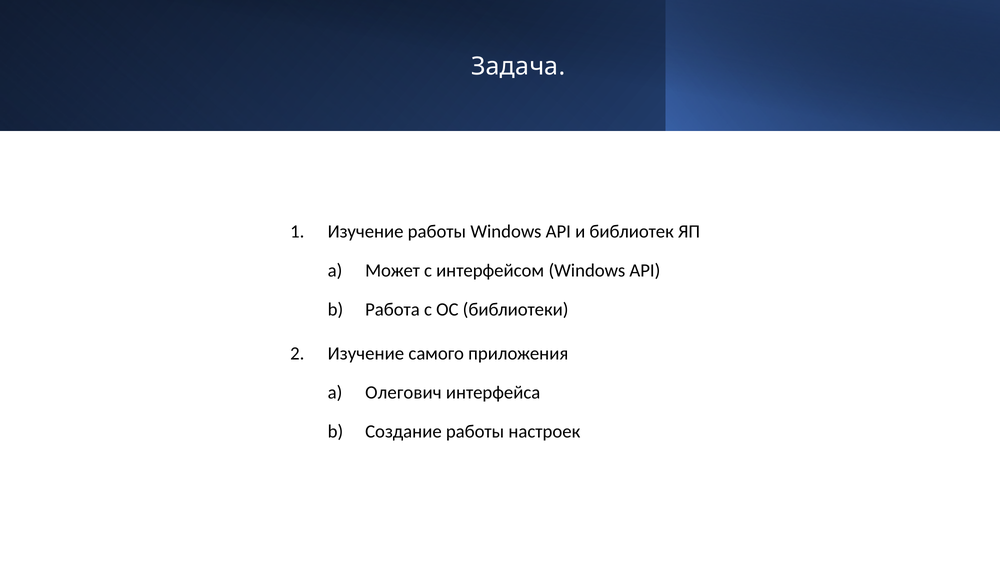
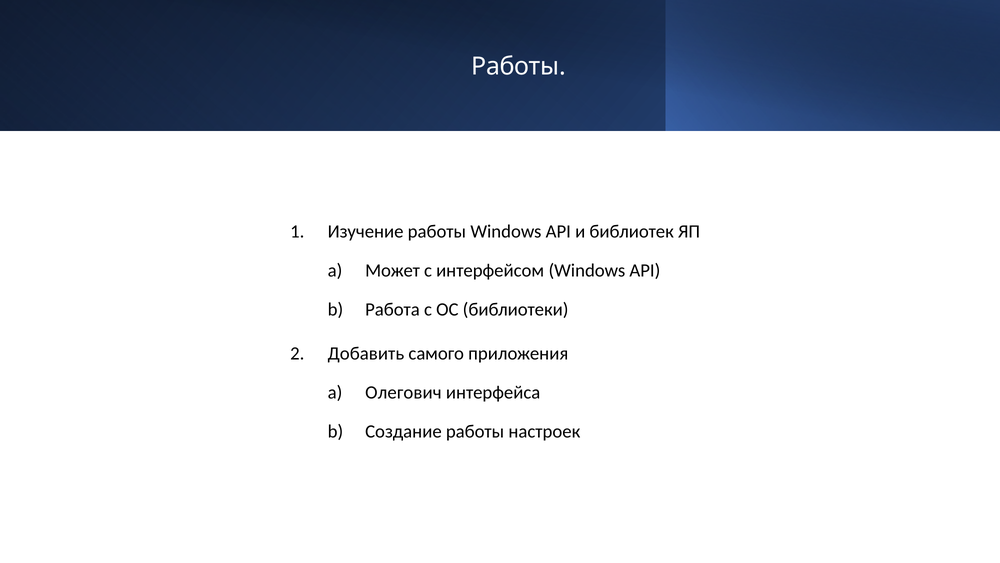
Задача: Задача -> Работы (518, 66)
Изучение: Изучение -> Добавить (366, 353)
